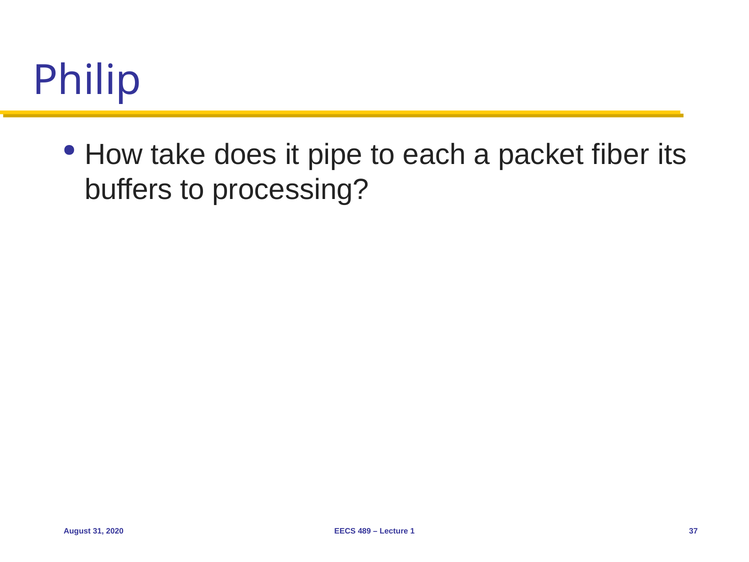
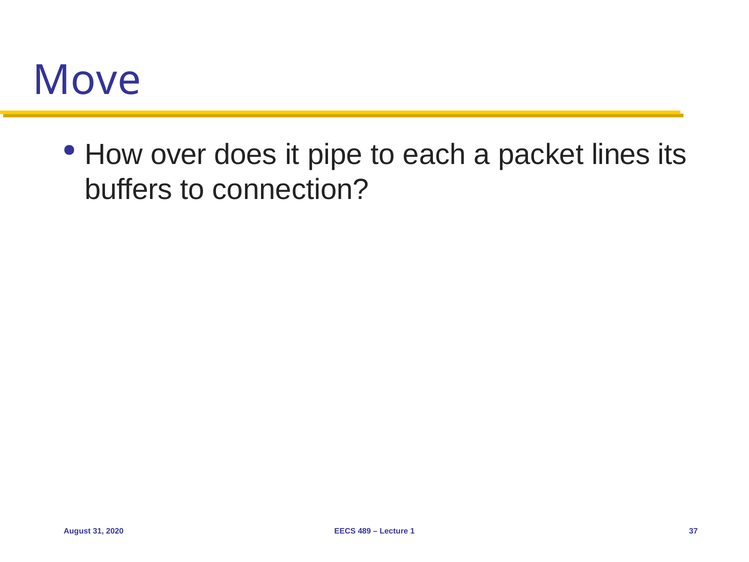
Philip: Philip -> Move (87, 80)
take: take -> over (179, 154)
fiber: fiber -> lines (621, 154)
processing: processing -> connection (291, 189)
